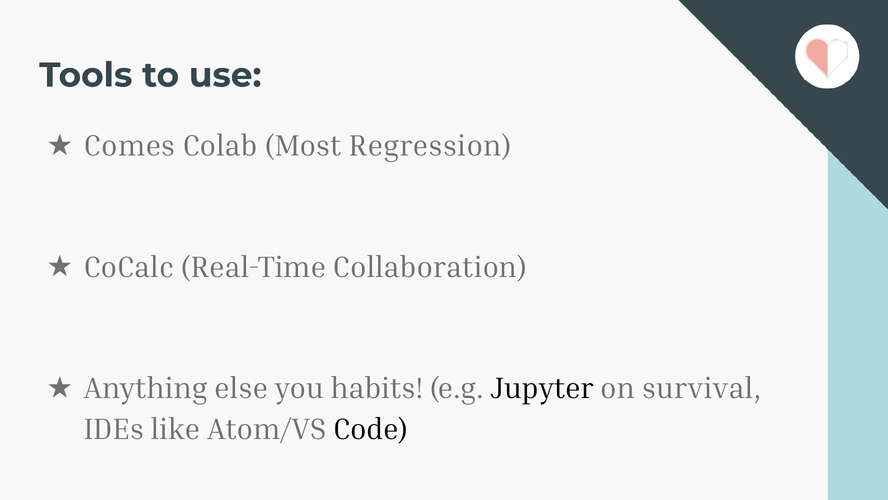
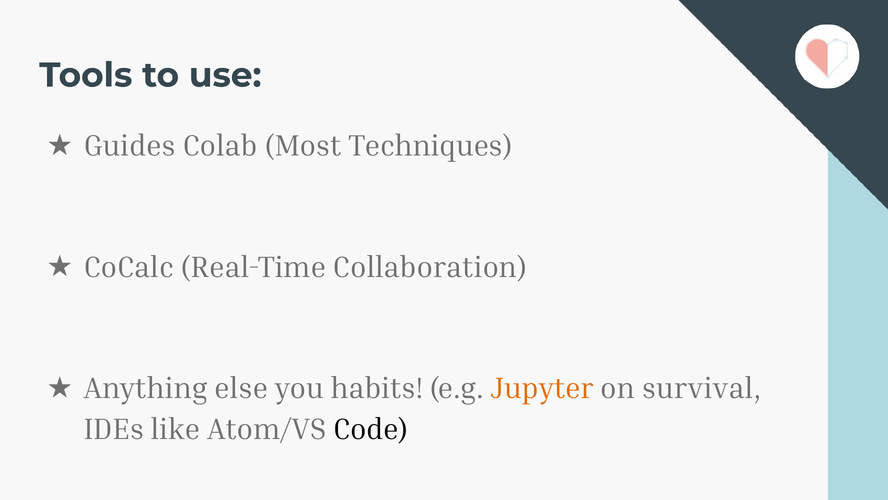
Comes: Comes -> Guides (130, 146)
Regression: Regression -> Techniques (431, 146)
Jupyter colour: black -> orange (542, 388)
